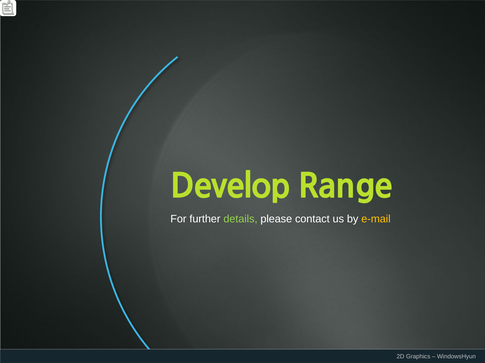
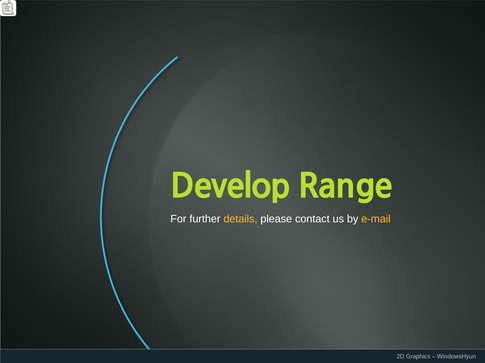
details colour: light green -> yellow (240, 219)
